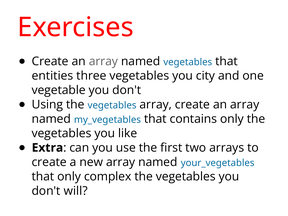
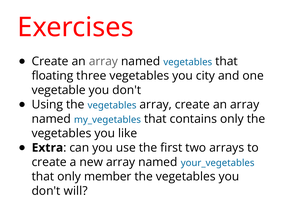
entities: entities -> floating (53, 76)
complex: complex -> member (108, 177)
